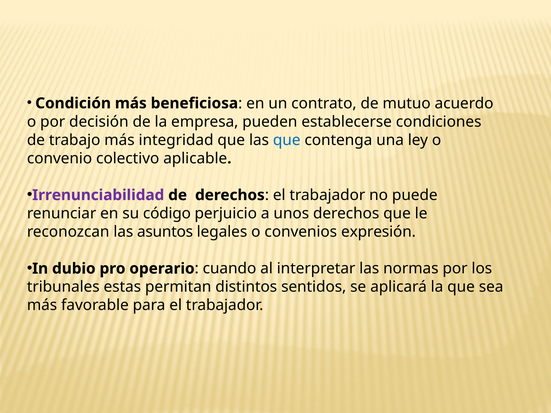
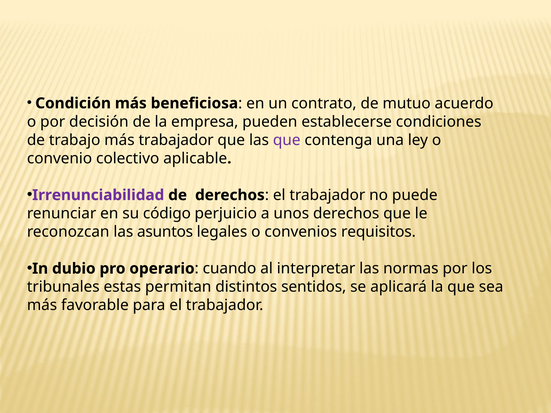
más integridad: integridad -> trabajador (176, 140)
que colour: blue -> purple (287, 140)
expresión: expresión -> requisitos (378, 232)
